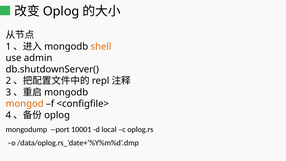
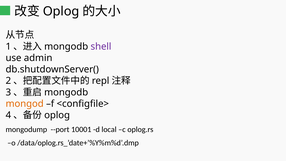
shell colour: orange -> purple (101, 46)
